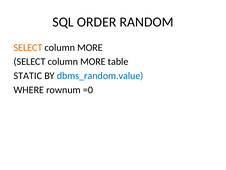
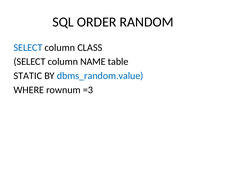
SELECT colour: orange -> blue (28, 47)
MORE: MORE -> CLASS (90, 47)
MORE: MORE -> NAME (93, 61)
=0: =0 -> =3 (88, 90)
